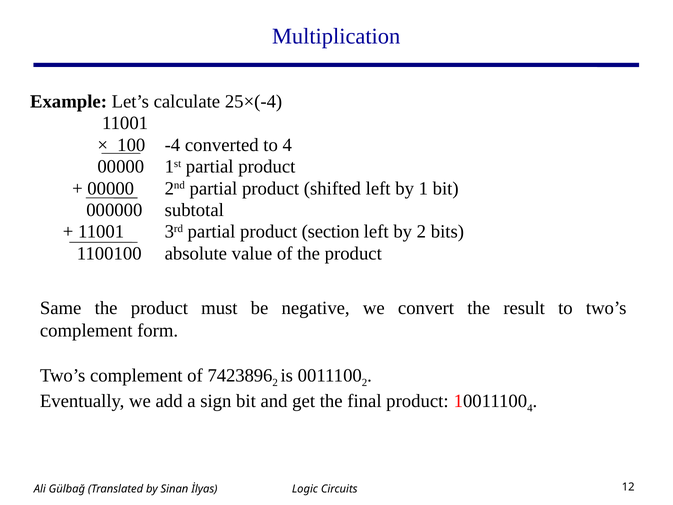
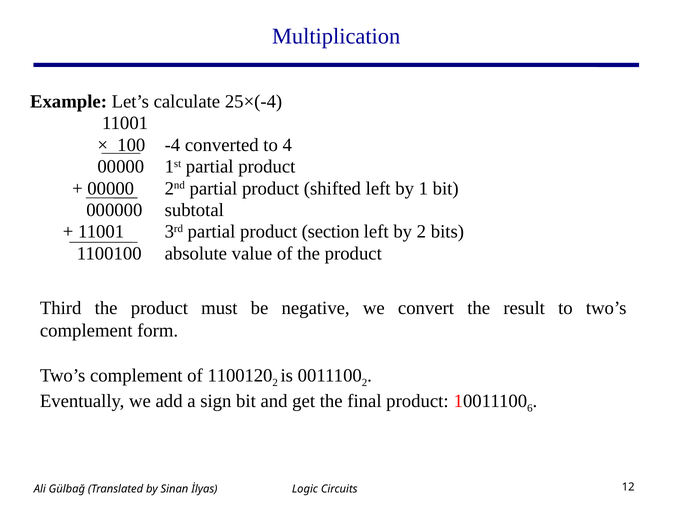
Same: Same -> Third (61, 308)
7423896: 7423896 -> 1100120 (240, 375)
4: 4 -> 6 (530, 408)
